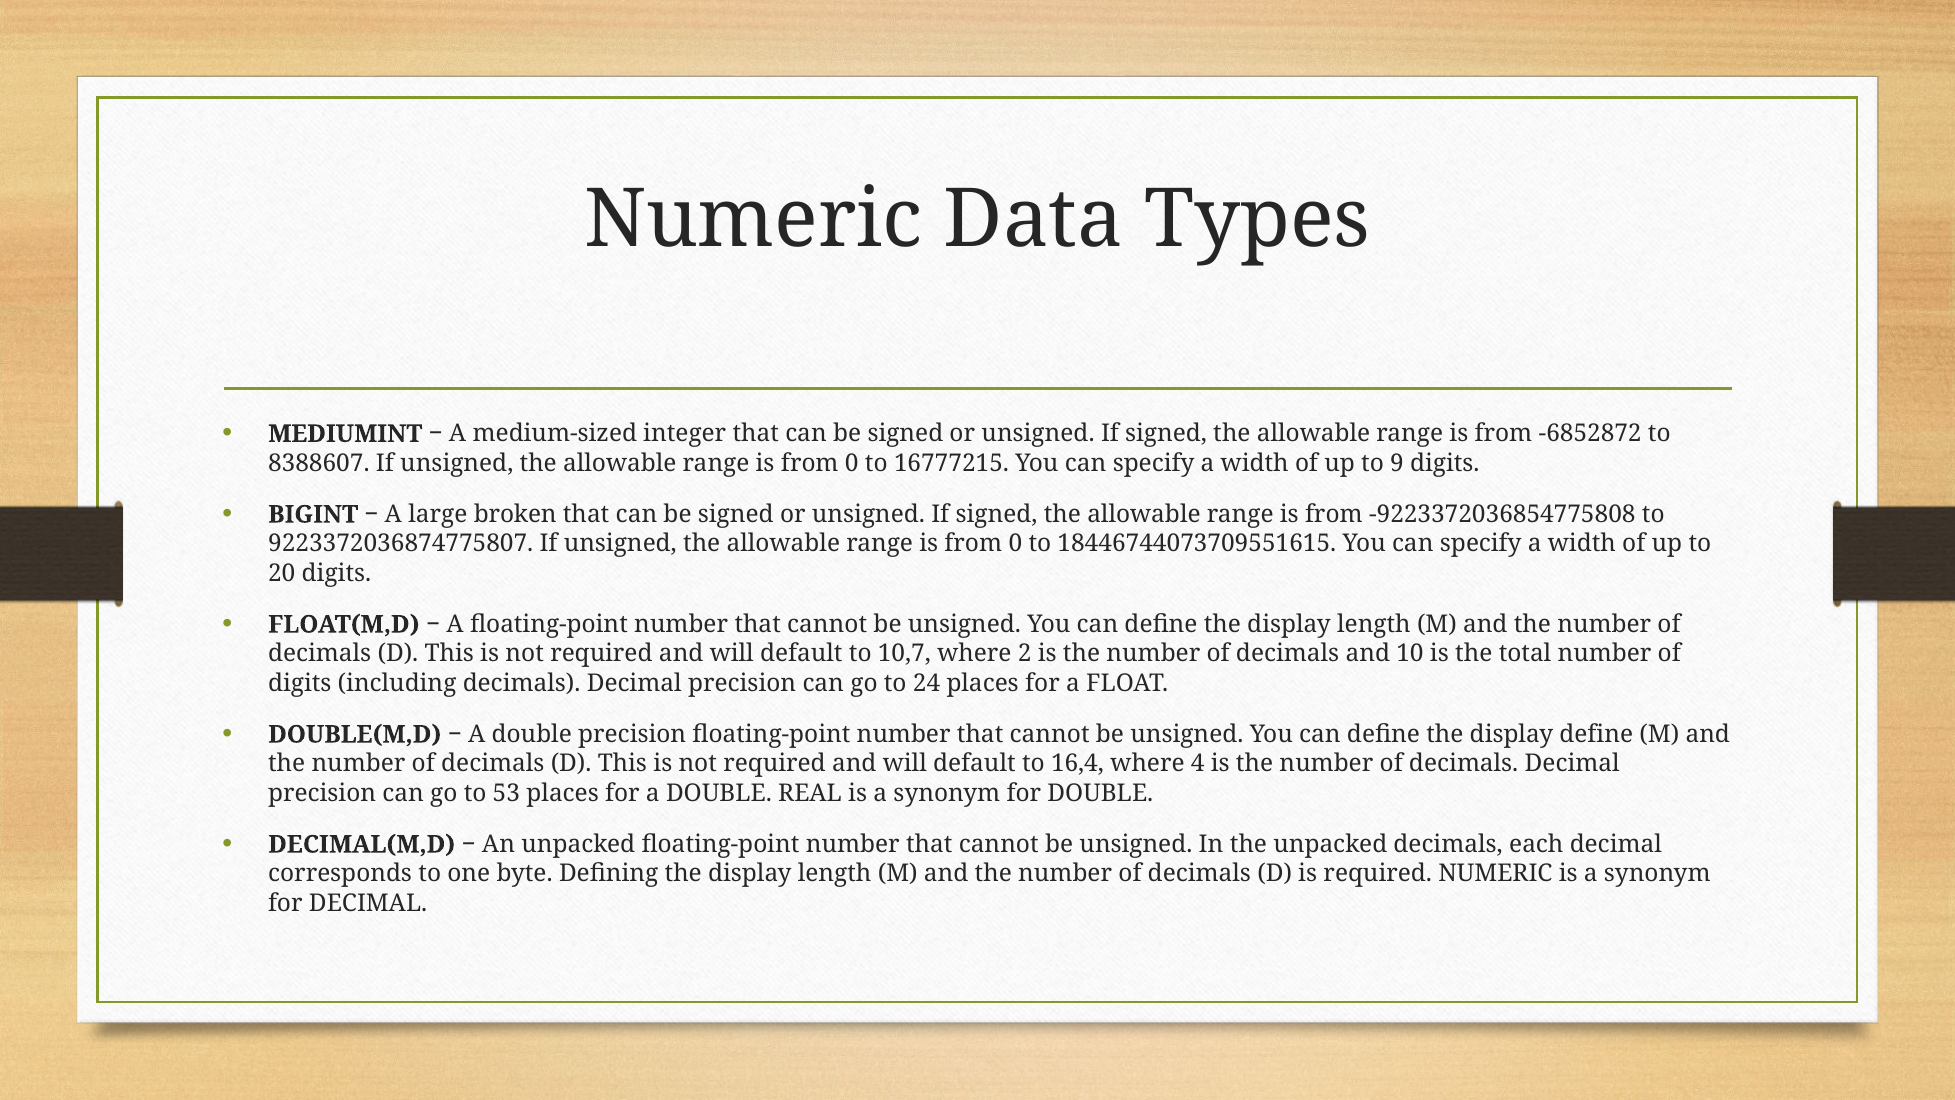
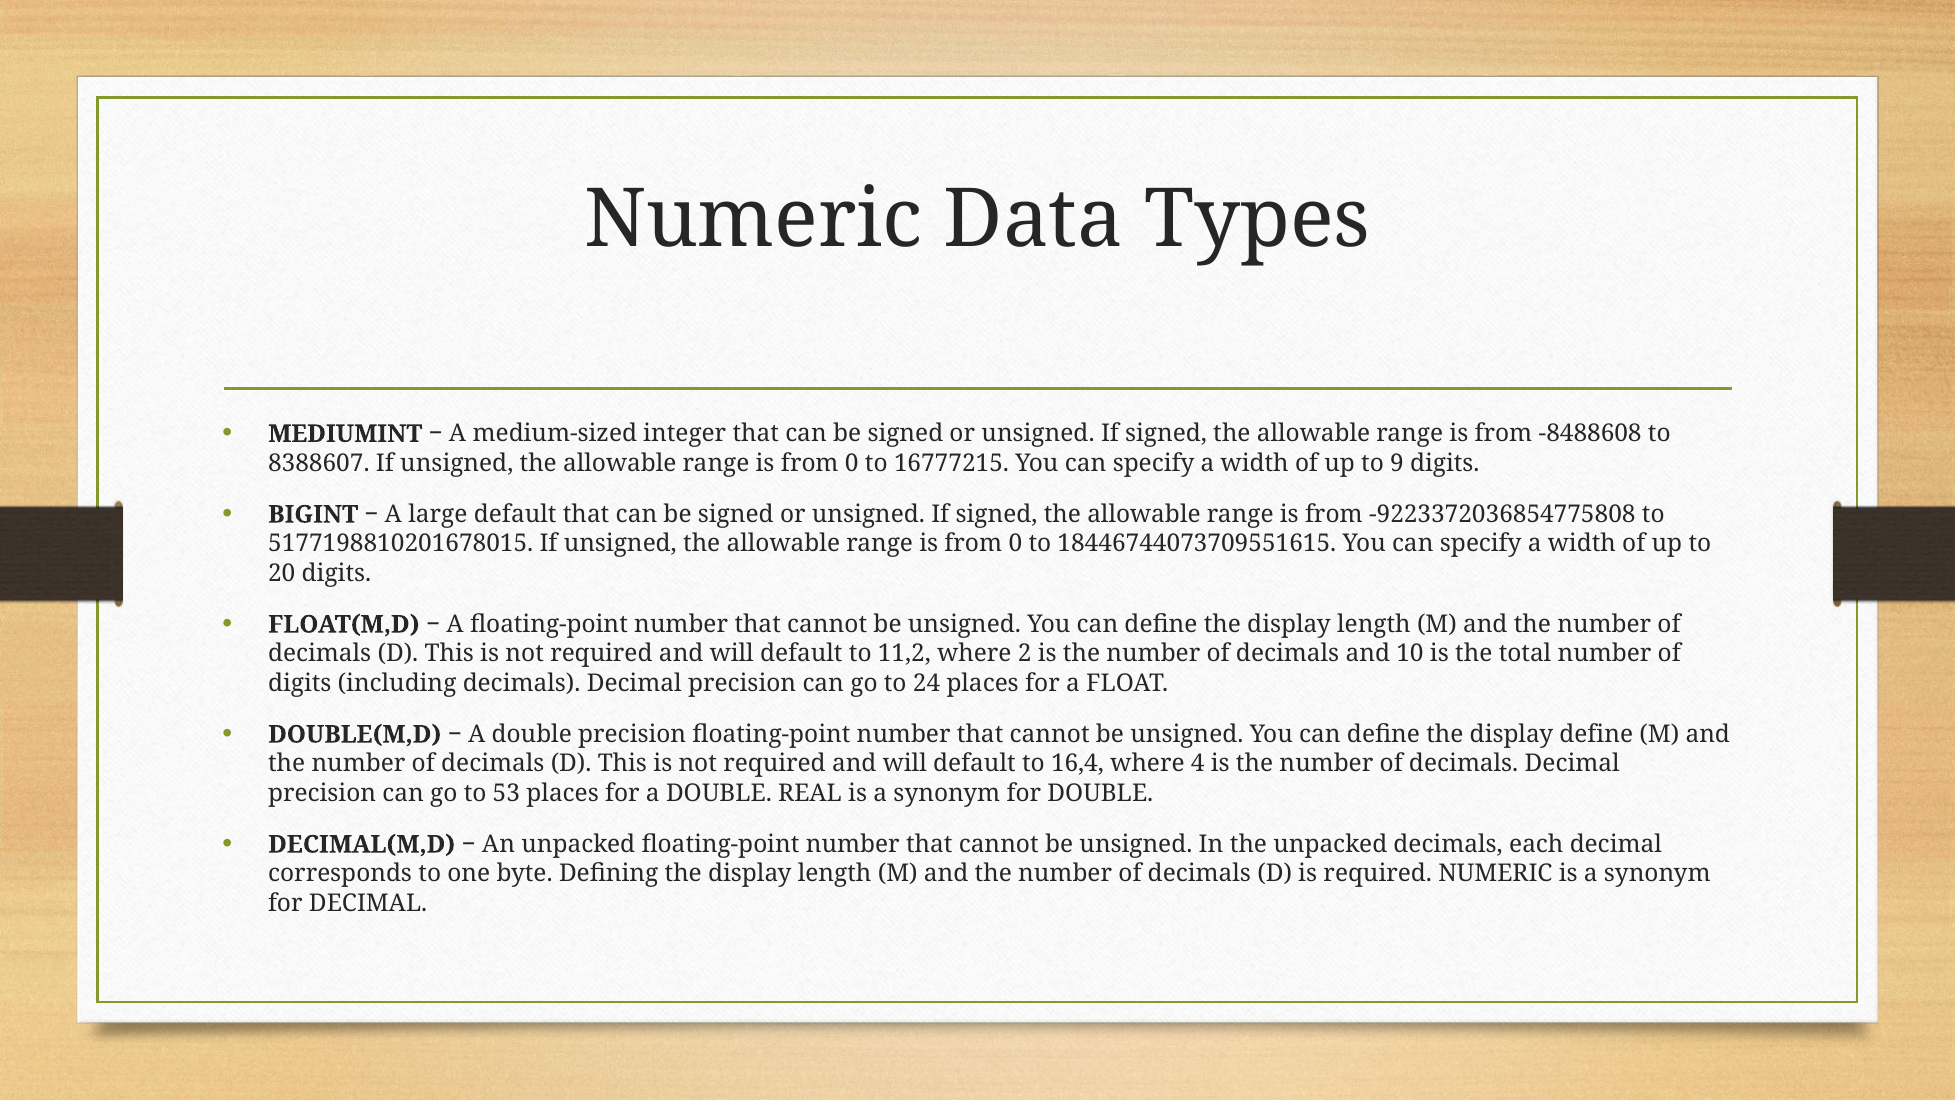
-6852872: -6852872 -> -8488608 (1590, 434)
large broken: broken -> default (515, 514)
9223372036874775807: 9223372036874775807 -> 5177198810201678015 (401, 544)
10,7: 10,7 -> 11,2 (904, 654)
